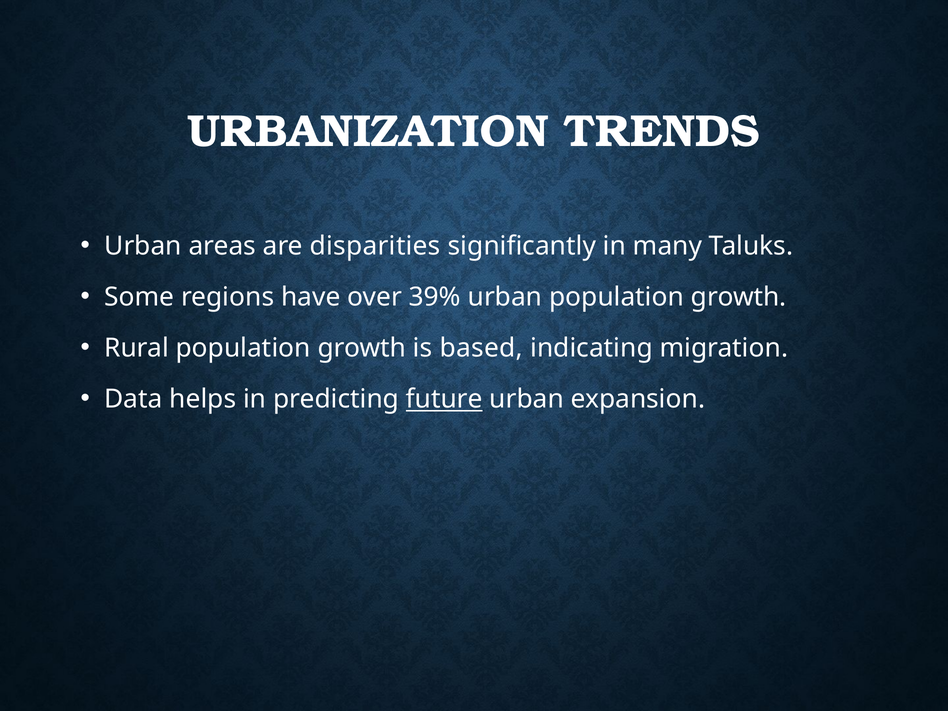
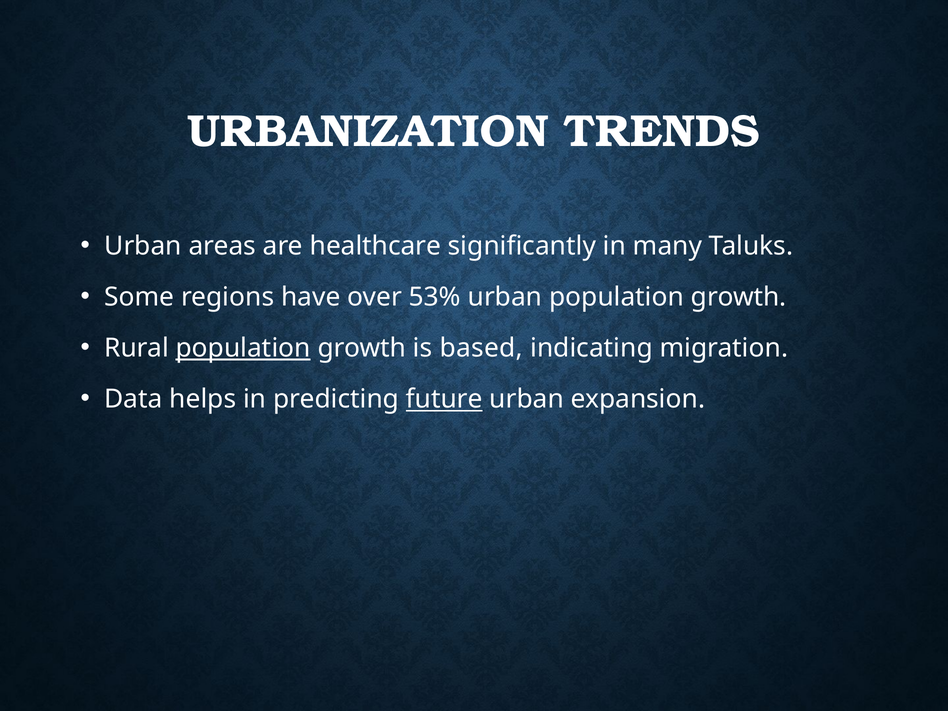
disparities: disparities -> healthcare (375, 246)
39%: 39% -> 53% (435, 297)
population underline: none -> present (243, 348)
